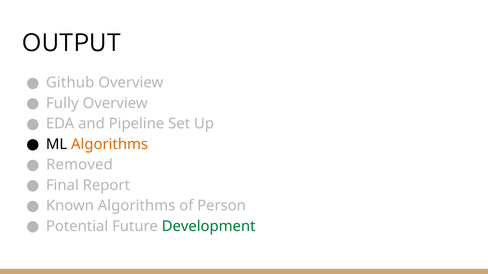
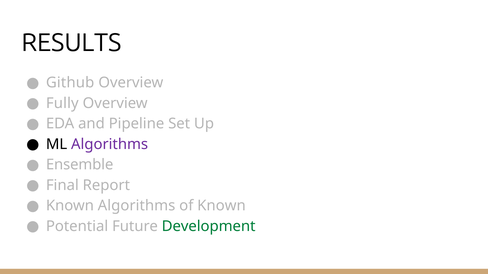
OUTPUT: OUTPUT -> RESULTS (72, 43)
Algorithms colour: orange -> purple (110, 145)
Removed: Removed -> Ensemble (80, 165)
of Person: Person -> Known (221, 206)
